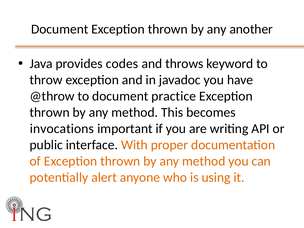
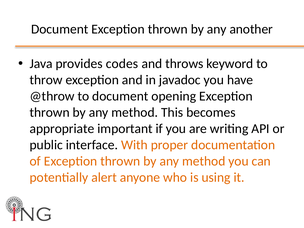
practice: practice -> opening (174, 96)
invocations: invocations -> appropriate (62, 129)
